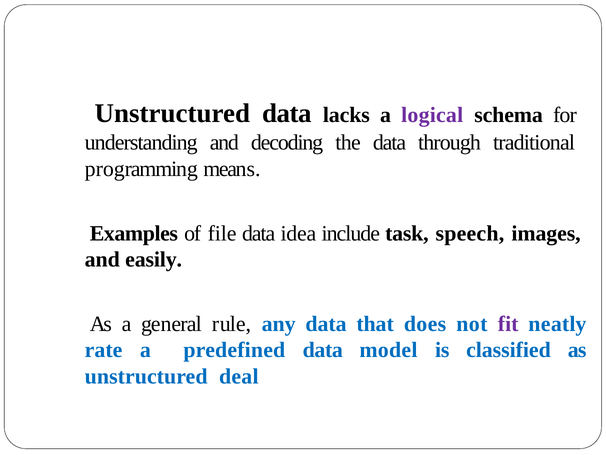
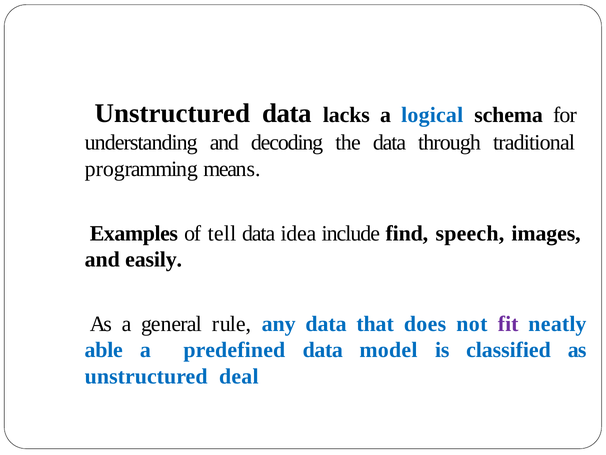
logical colour: purple -> blue (432, 115)
file: file -> tell (222, 233)
task: task -> find (407, 233)
rate: rate -> able (104, 350)
